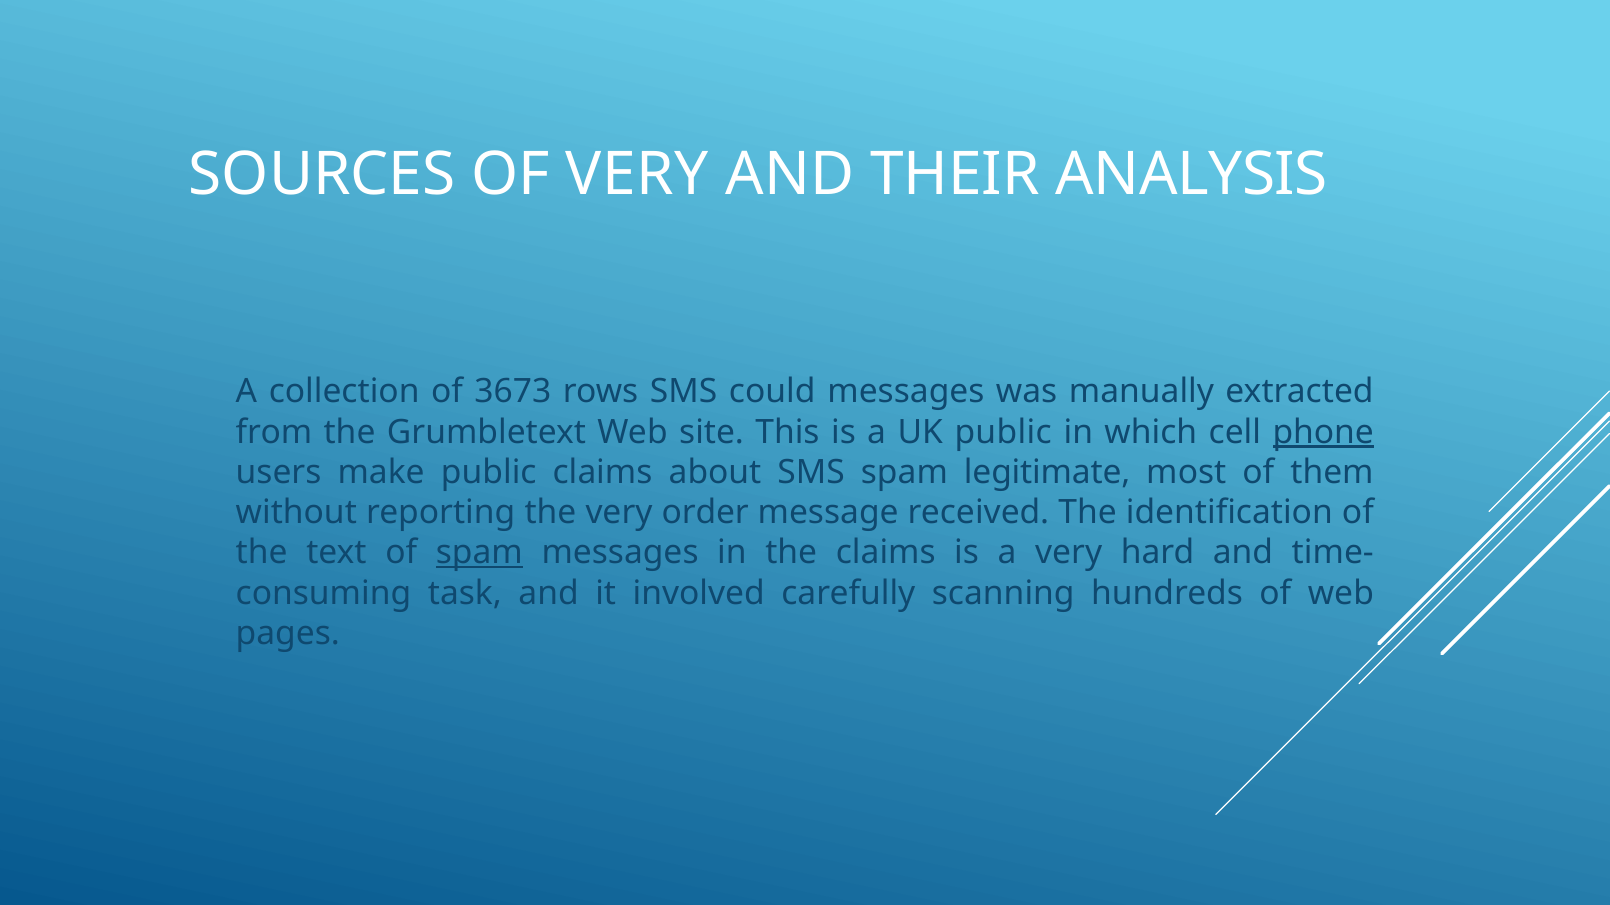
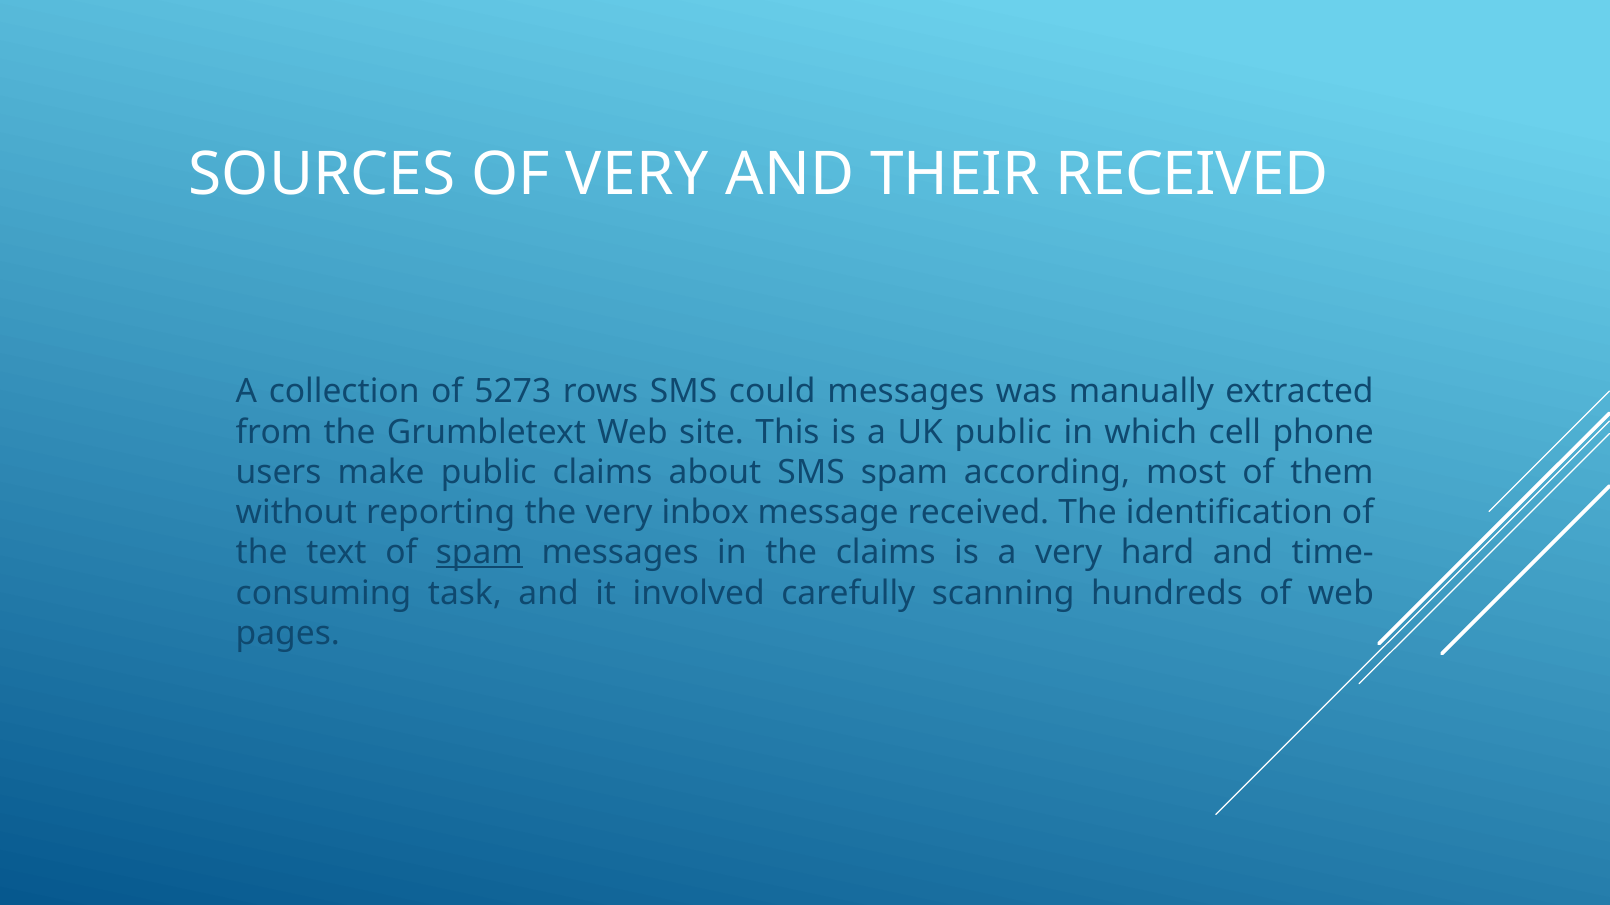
THEIR ANALYSIS: ANALYSIS -> RECEIVED (1192, 175)
3673: 3673 -> 5273 (513, 392)
phone underline: present -> none (1323, 432)
legitimate: legitimate -> according (1047, 473)
order: order -> inbox (705, 513)
